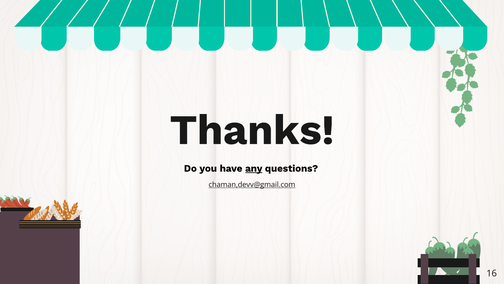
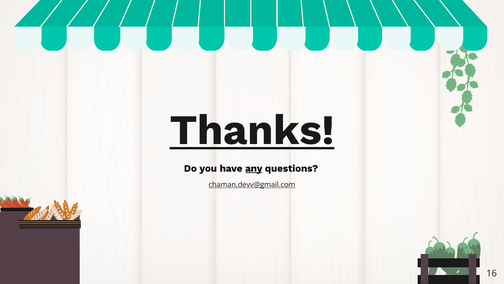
Thanks underline: none -> present (252, 130)
